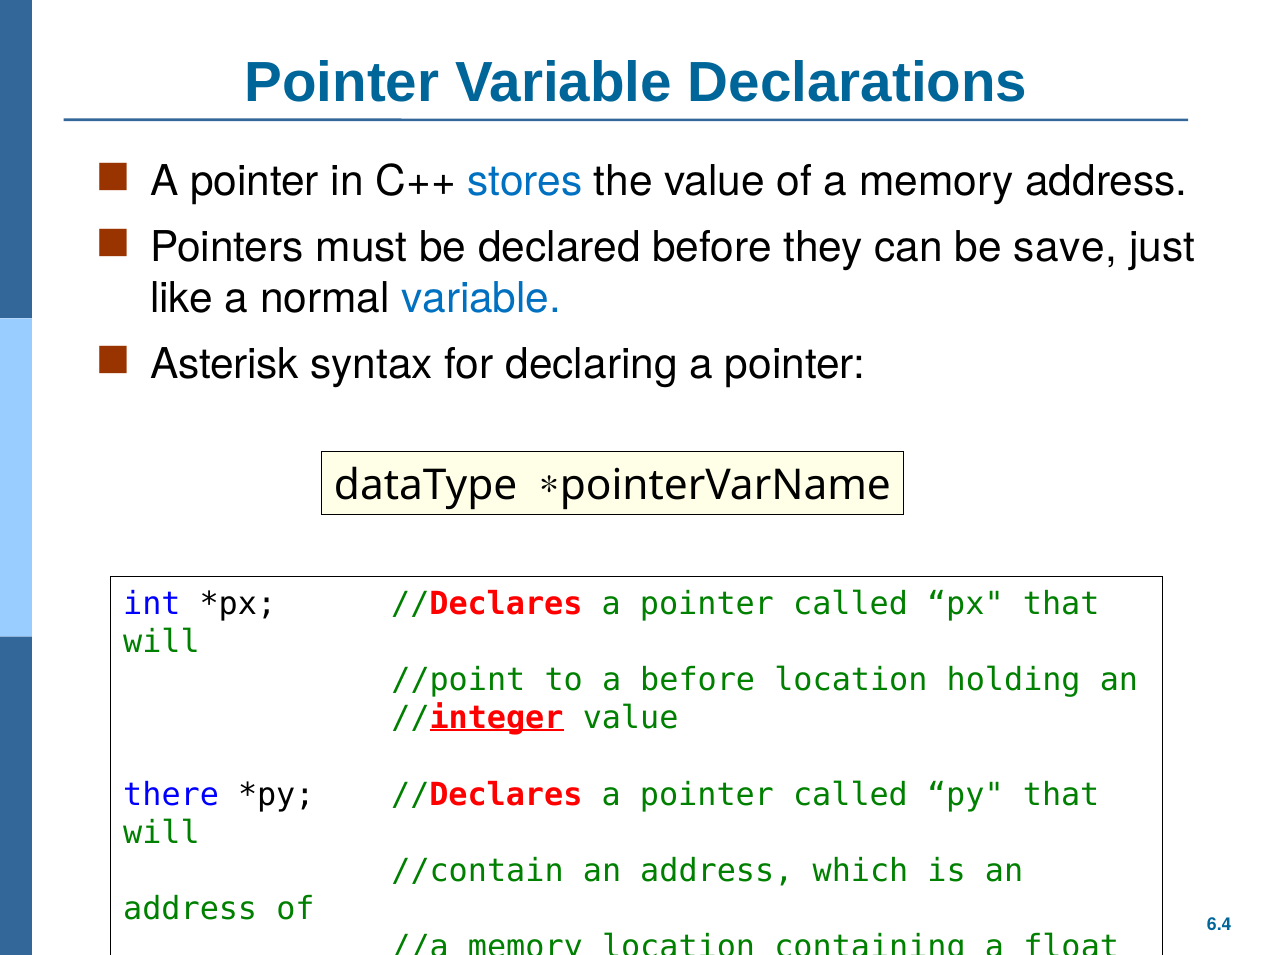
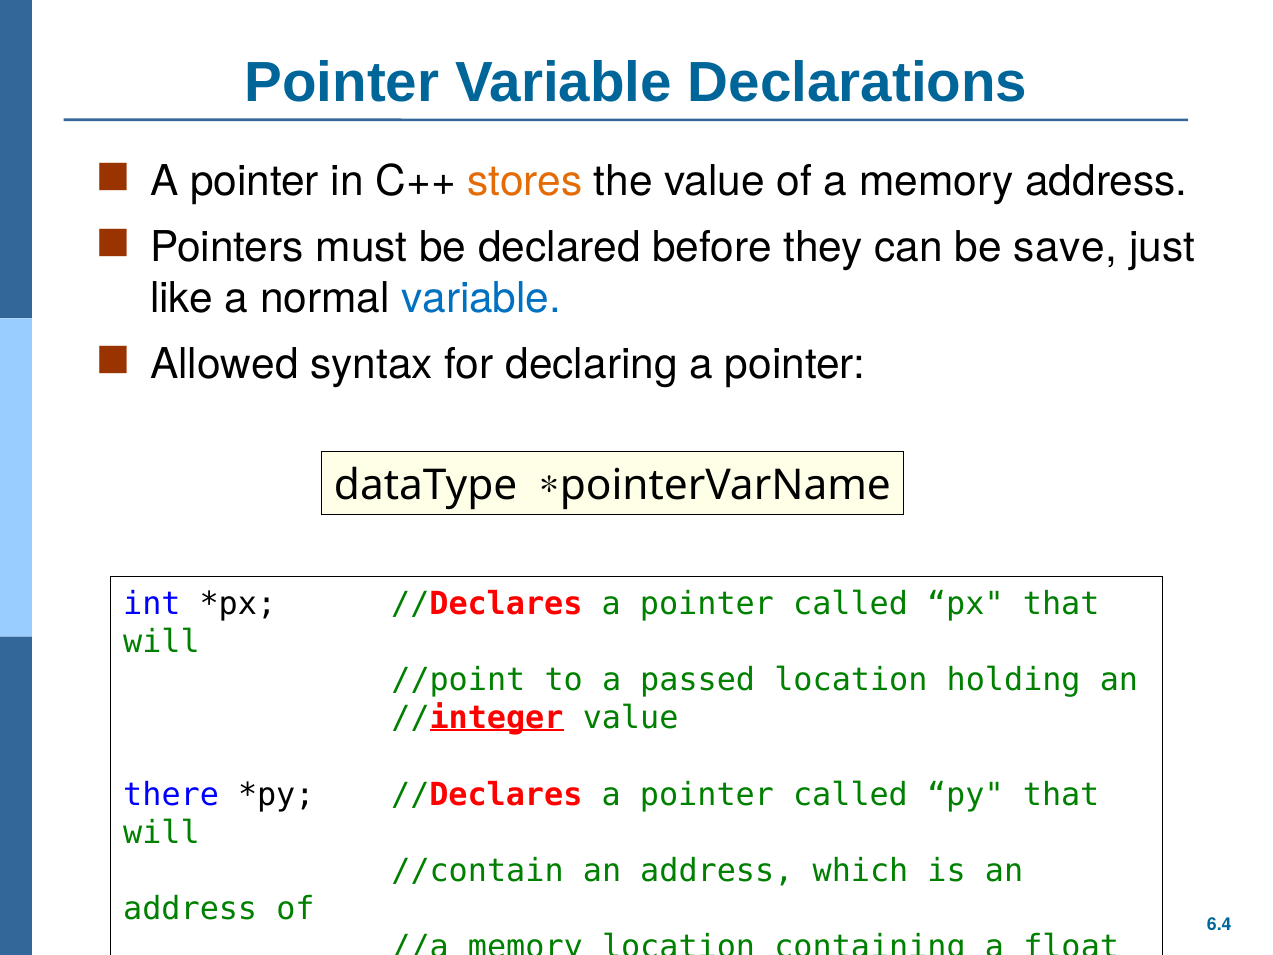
stores colour: blue -> orange (525, 182)
Asterisk: Asterisk -> Allowed (224, 364)
a before: before -> passed (698, 680)
